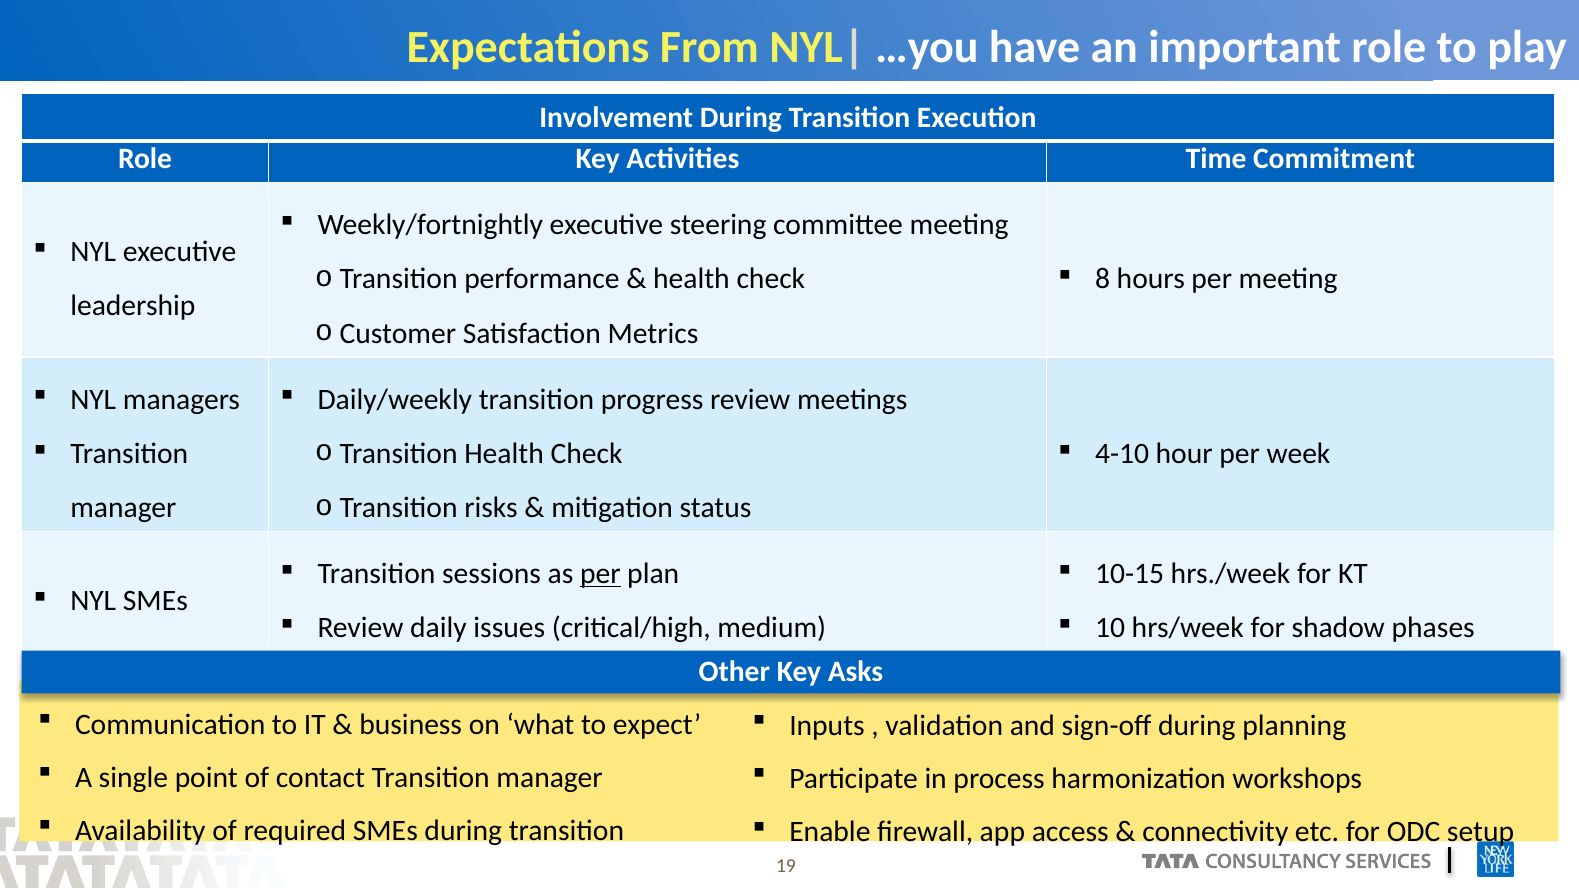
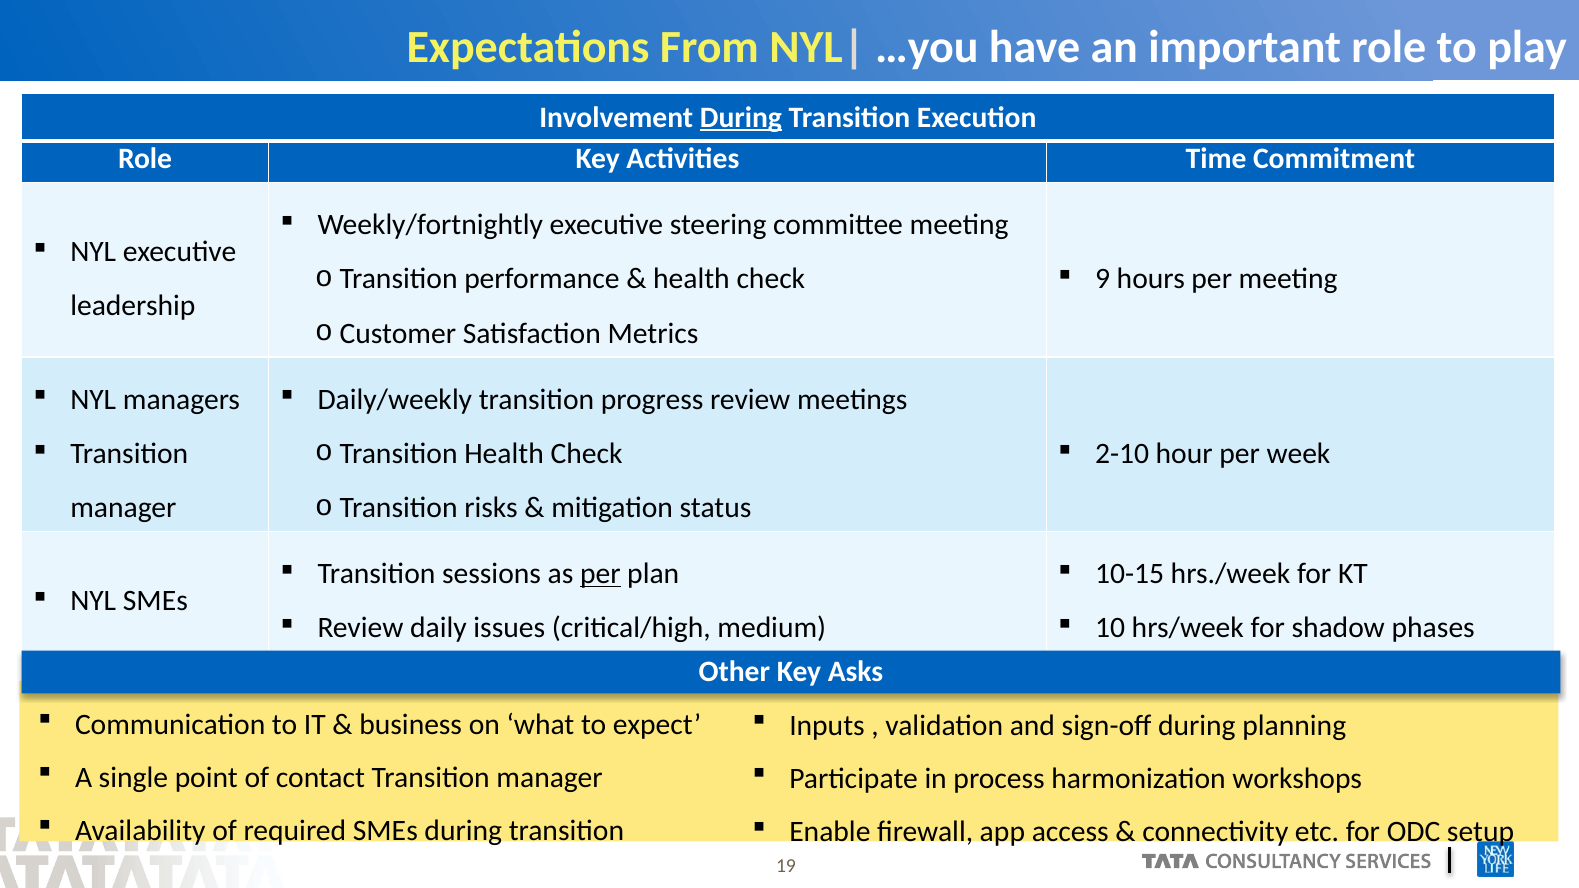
During underline: none -> present (741, 117)
8: 8 -> 9 (1103, 279)
4-10: 4-10 -> 2-10 (1122, 454)
